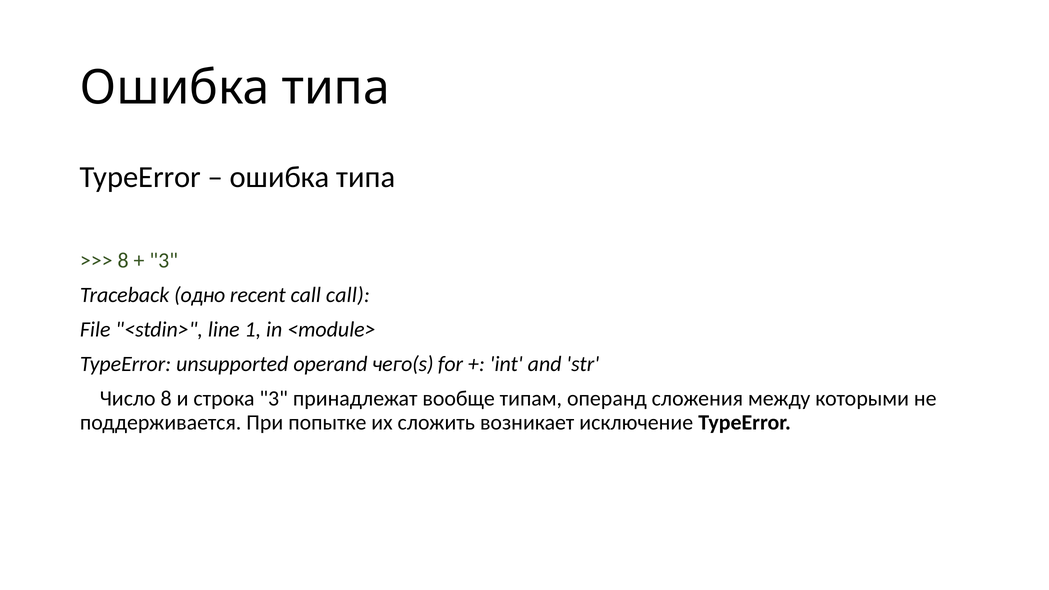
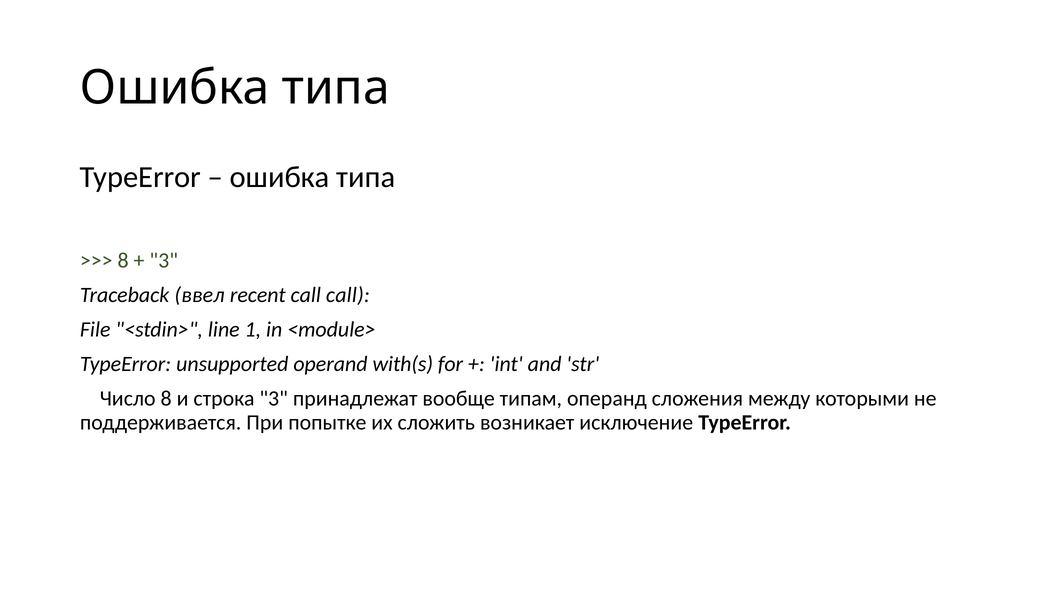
одно: одно -> ввел (199, 295)
чего(s: чего(s -> with(s (403, 364)
